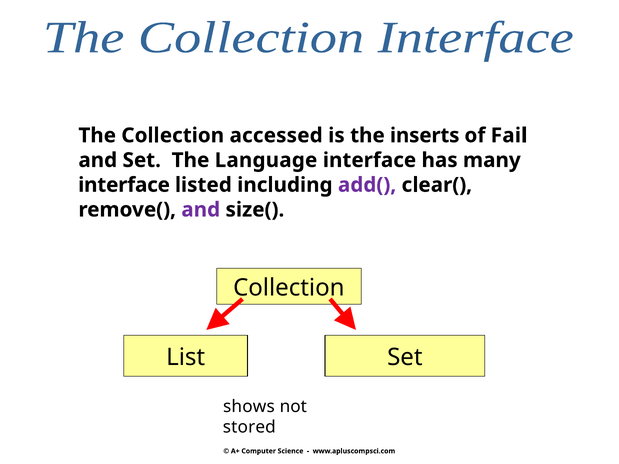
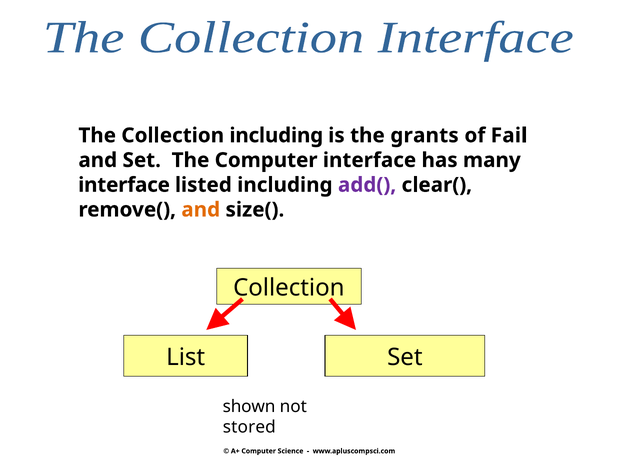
Collection accessed: accessed -> including (276, 136)
inserts: inserts -> grants (425, 136)
The Language: Language -> Computer (266, 160)
and colour: purple -> orange (201, 210)
shows: shows -> shown (249, 407)
